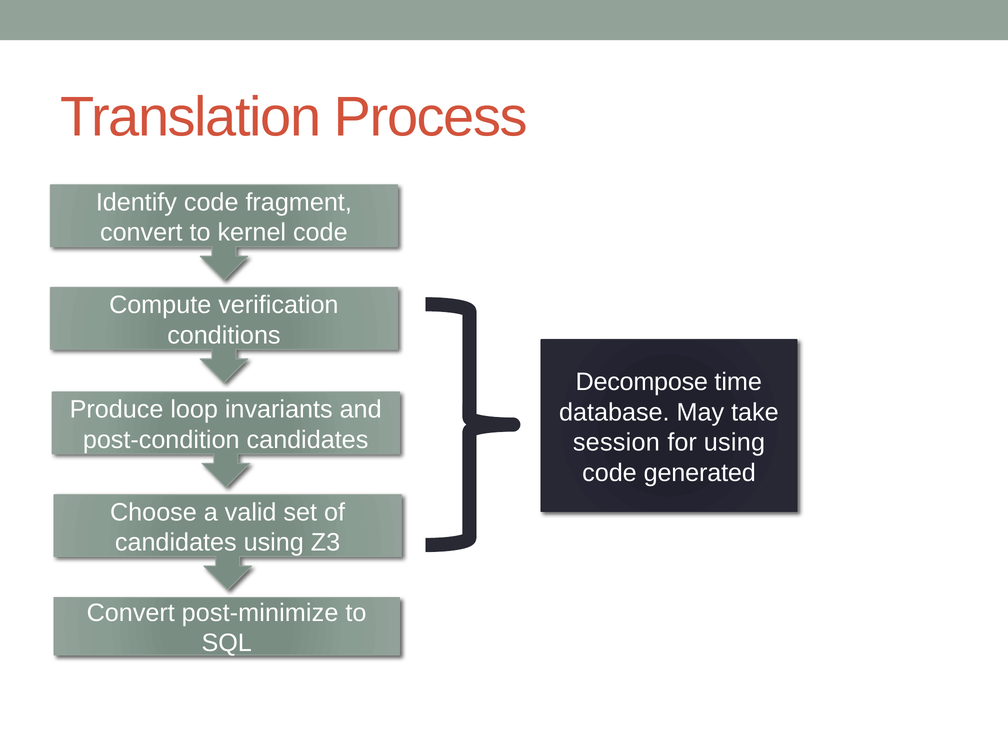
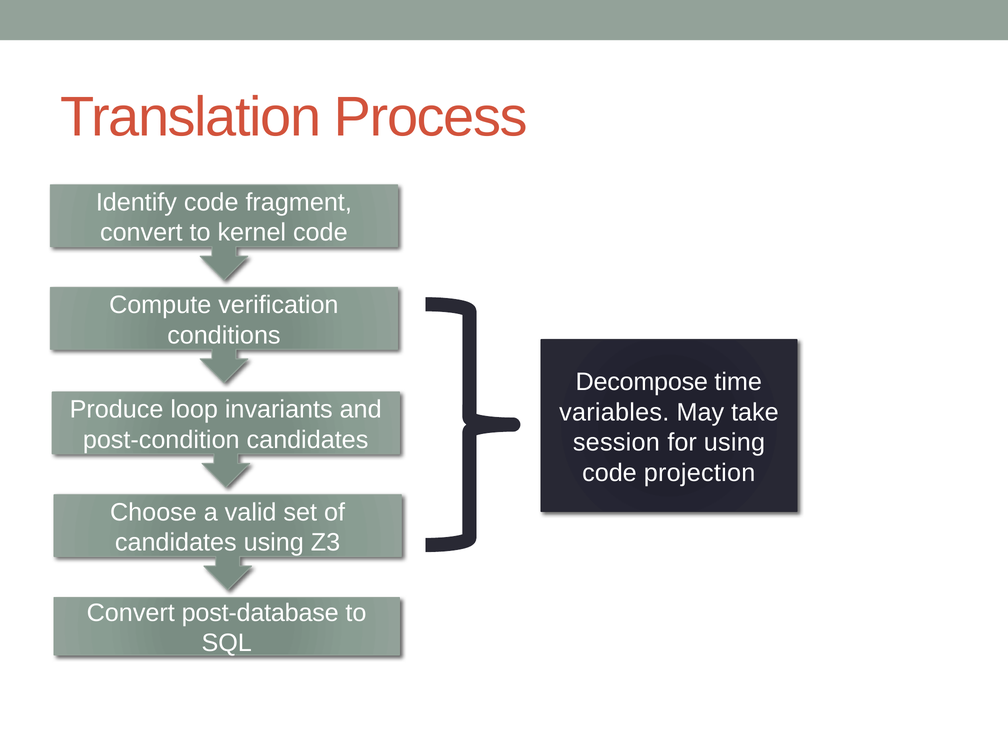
database: database -> variables (614, 412)
generated: generated -> projection (700, 473)
post-minimize: post-minimize -> post-database (260, 613)
